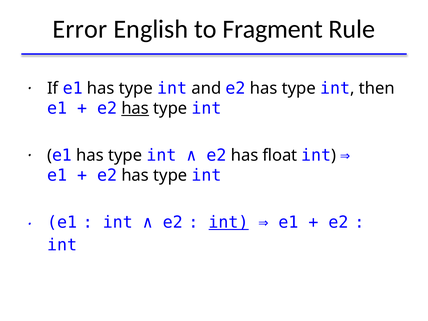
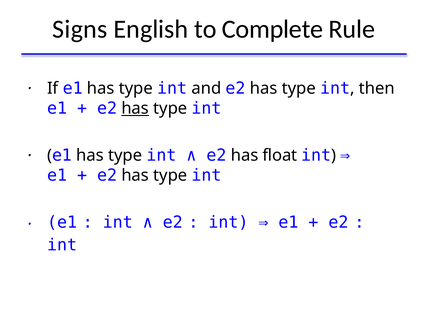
Error: Error -> Signs (80, 29)
Fragment: Fragment -> Complete (273, 29)
int underline: present -> none (229, 222)
